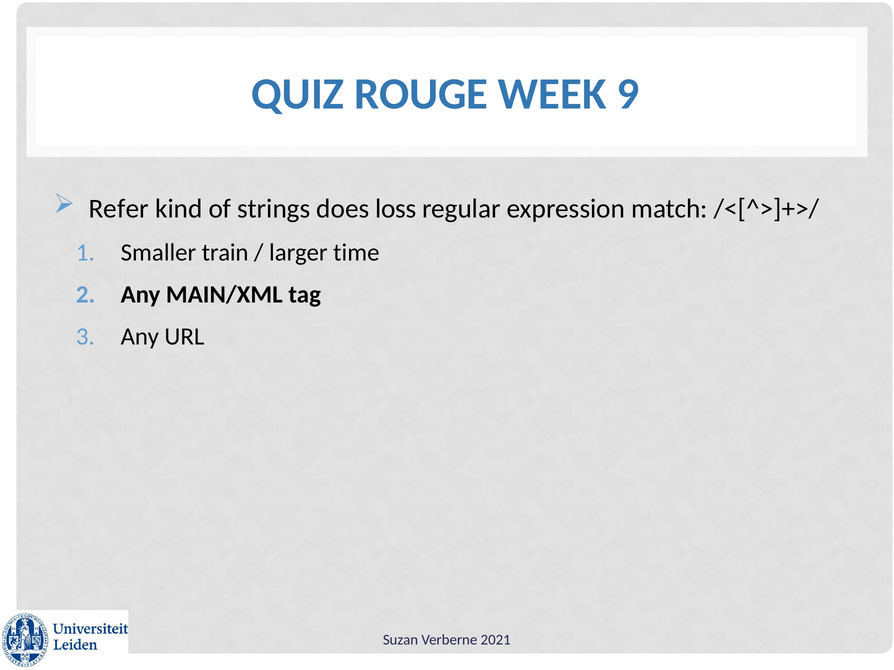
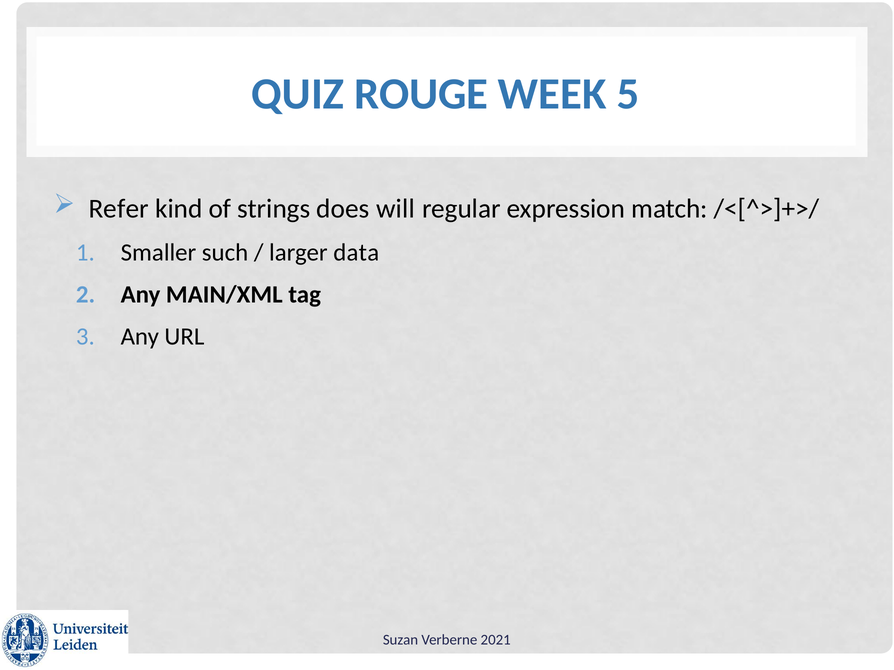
9: 9 -> 5 (628, 94)
loss: loss -> will (396, 209)
train: train -> such (225, 253)
time: time -> data (356, 253)
